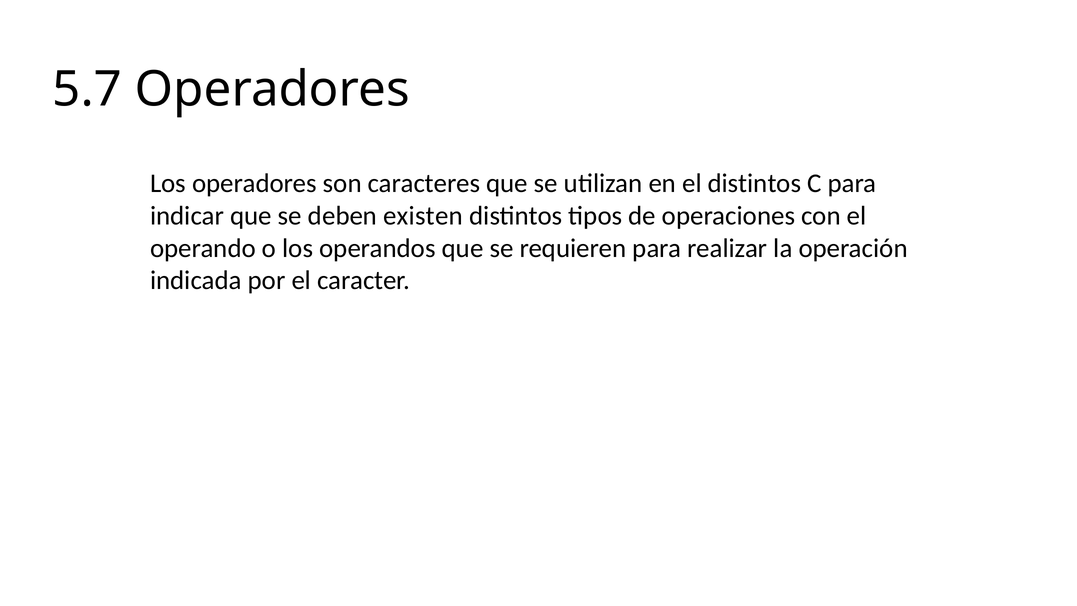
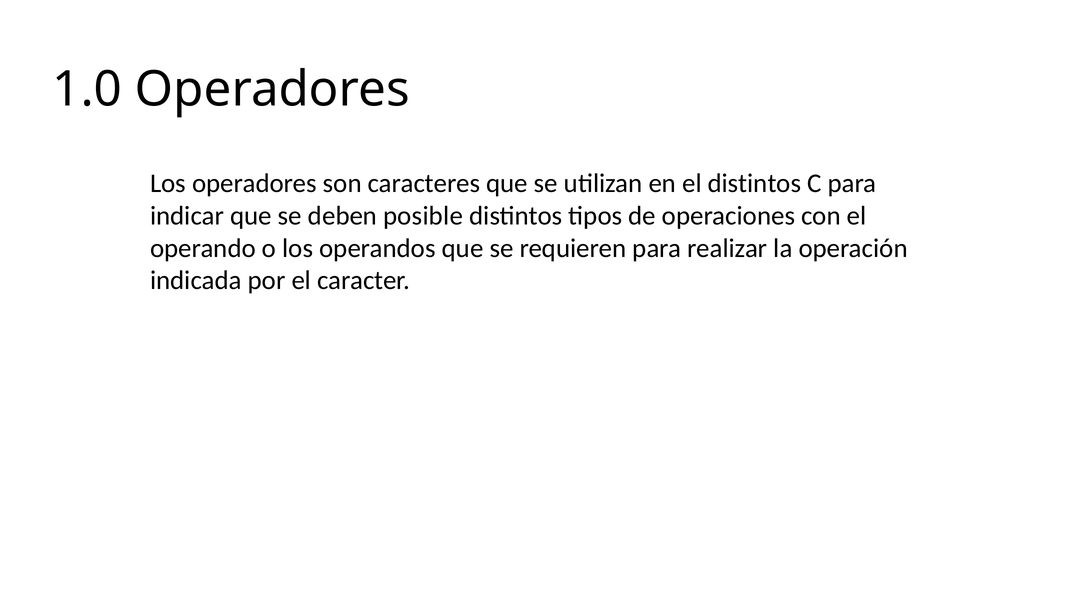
5.7: 5.7 -> 1.0 (87, 89)
existen: existen -> posible (423, 216)
